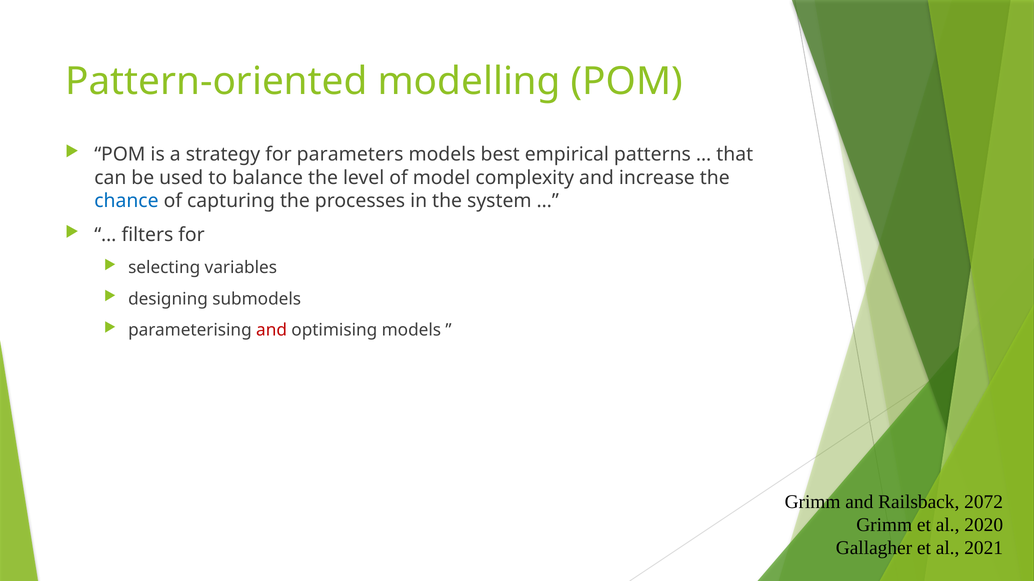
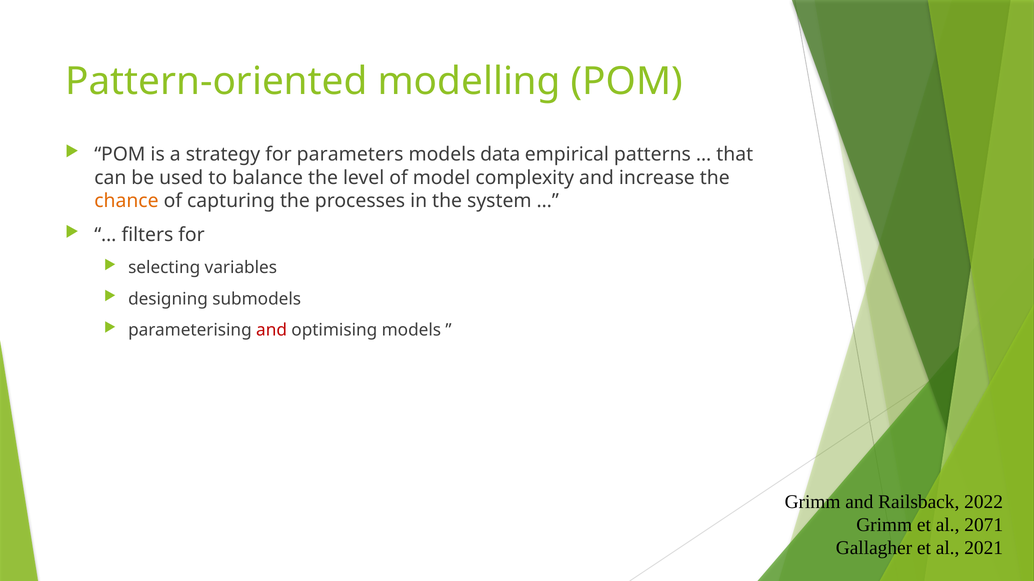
best: best -> data (500, 155)
chance colour: blue -> orange (126, 201)
2072: 2072 -> 2022 (984, 502)
2020: 2020 -> 2071 (984, 525)
